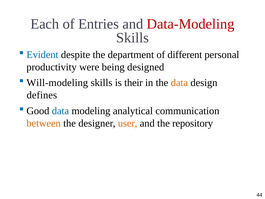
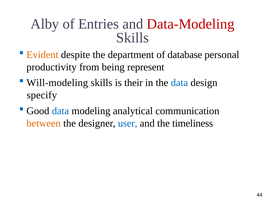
Each: Each -> Alby (45, 24)
Evident colour: blue -> orange (42, 55)
different: different -> database (185, 55)
were: were -> from (89, 67)
designed: designed -> represent (146, 67)
data colour: orange -> blue (179, 83)
defines: defines -> specify (42, 95)
user colour: orange -> blue (128, 123)
repository: repository -> timeliness (193, 123)
